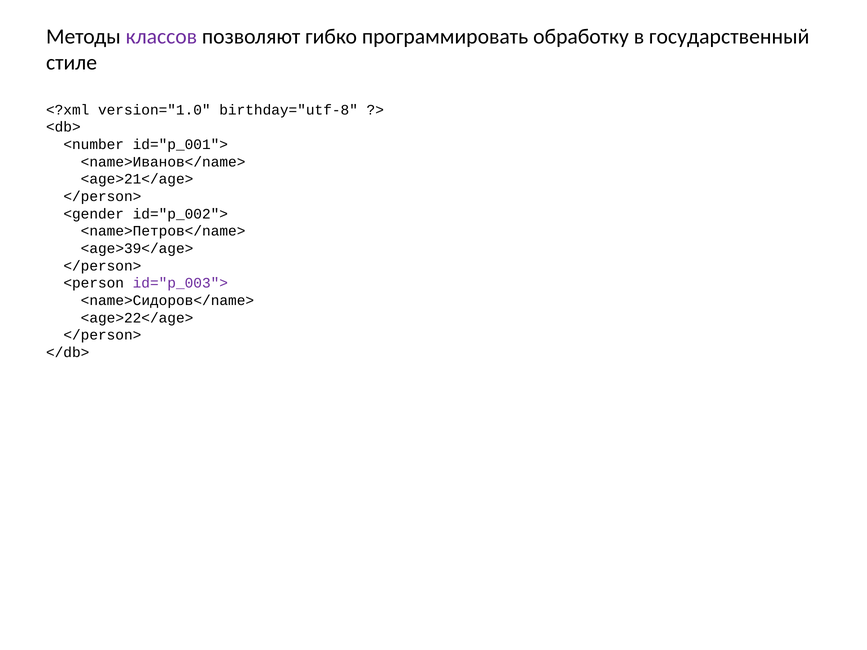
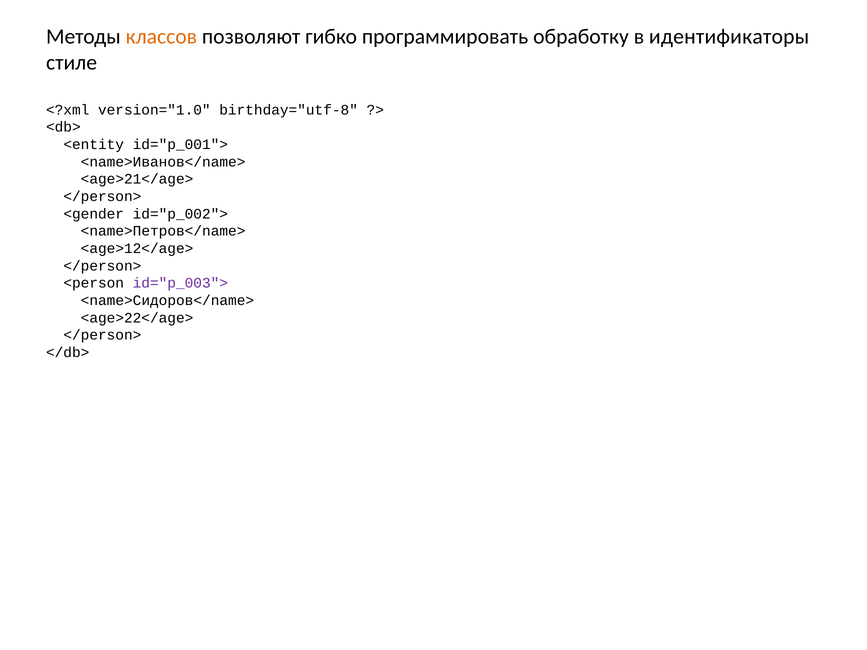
классов colour: purple -> orange (161, 37)
государственный: государственный -> идентификаторы (729, 37)
<number: <number -> <entity (94, 145)
<age>39</age>: <age>39</age> -> <age>12</age> (137, 249)
